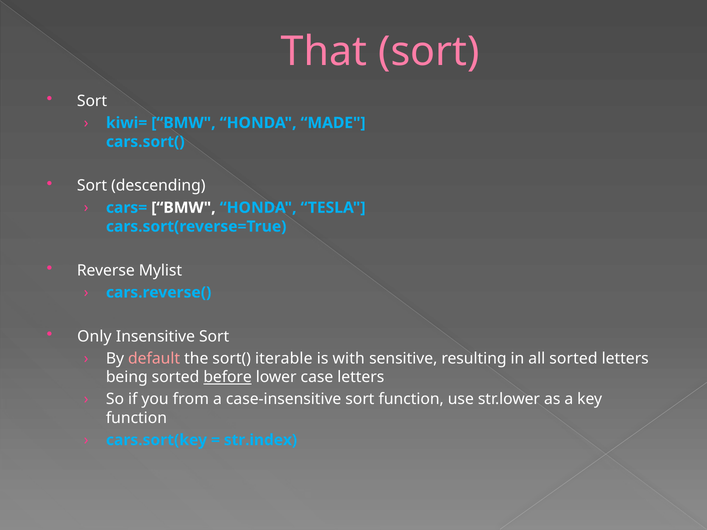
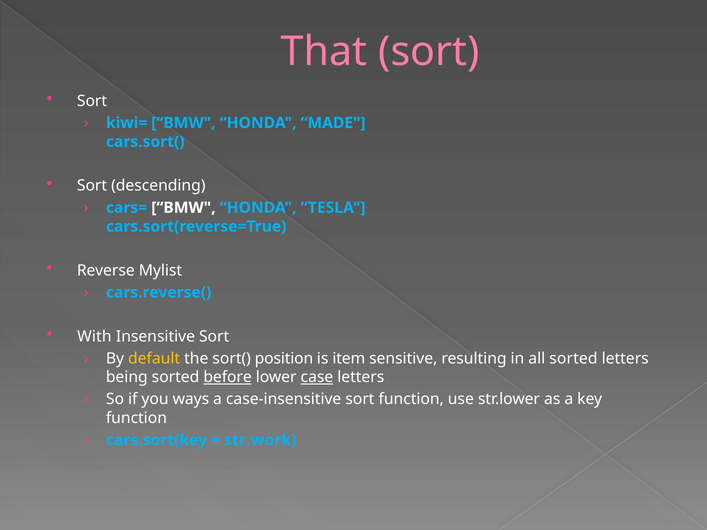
Only: Only -> With (94, 337)
default colour: pink -> yellow (154, 359)
iterable: iterable -> position (284, 359)
with: with -> item (349, 359)
case underline: none -> present (317, 377)
from: from -> ways (191, 399)
str.index: str.index -> str.work (260, 440)
